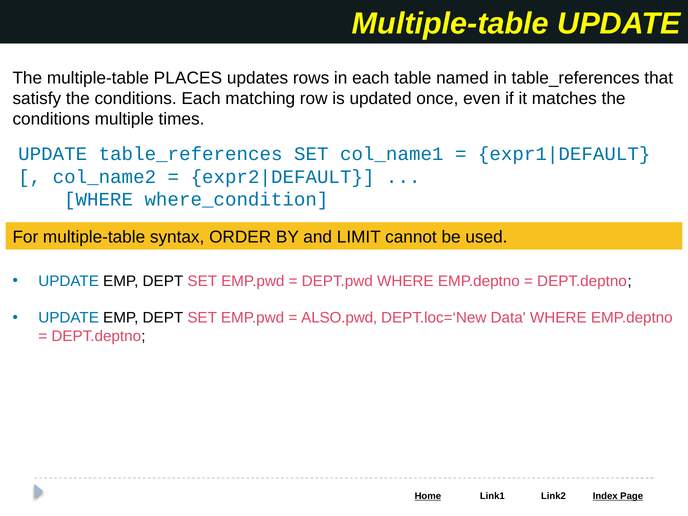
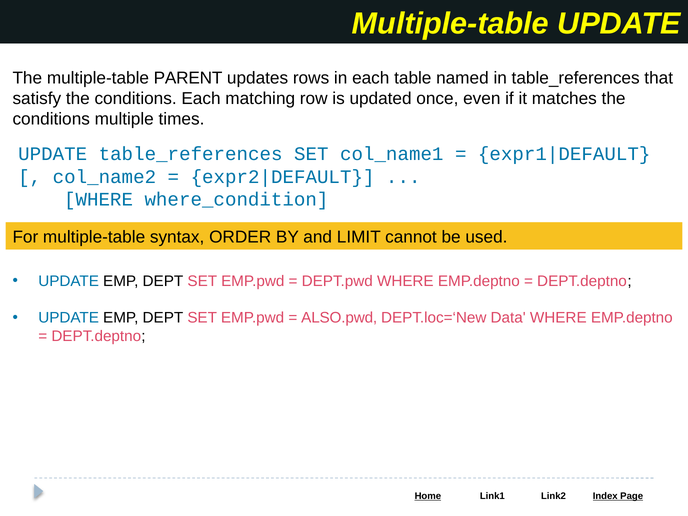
PLACES: PLACES -> PARENT (188, 78)
